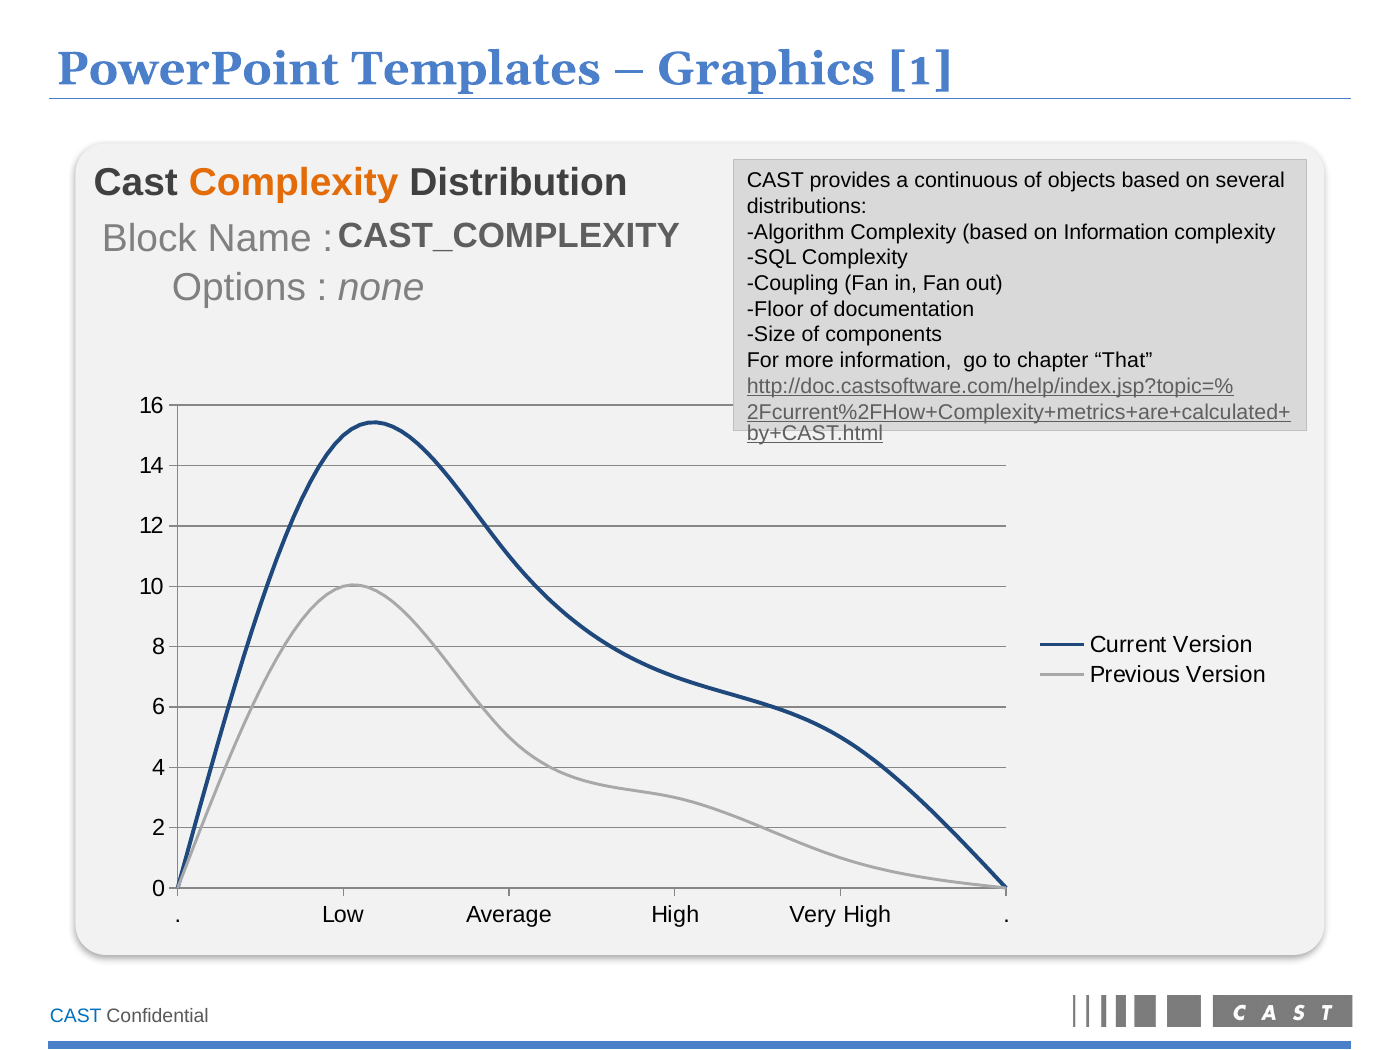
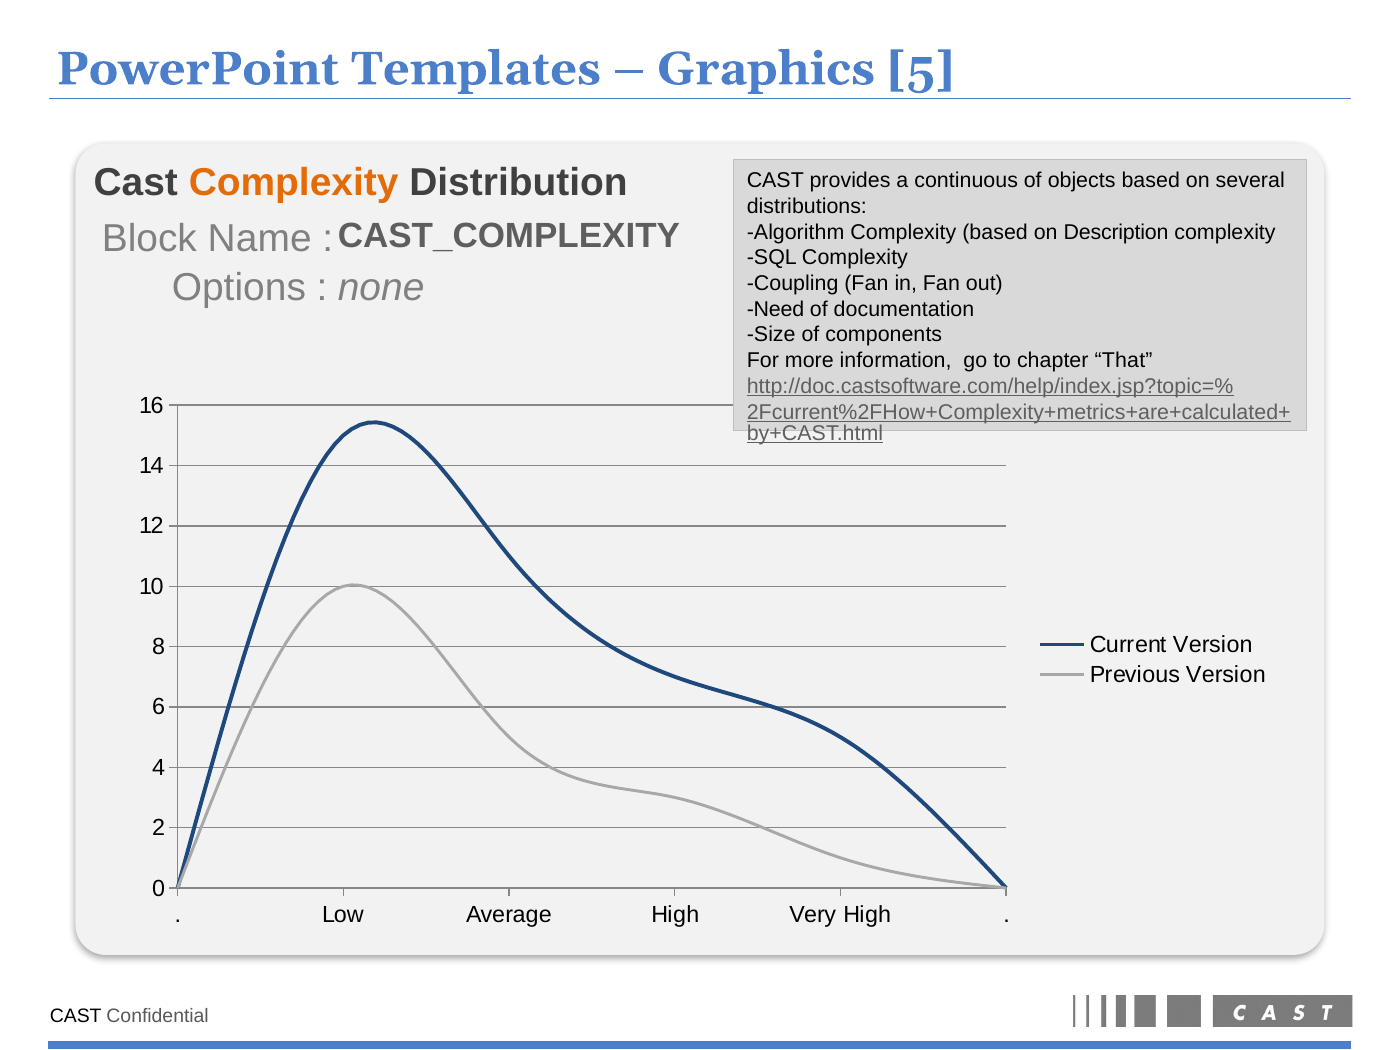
1: 1 -> 5 (921, 69)
on Information: Information -> Description (1116, 232)
Floor: Floor -> Need (775, 309)
CAST colour: blue -> black (76, 1016)
